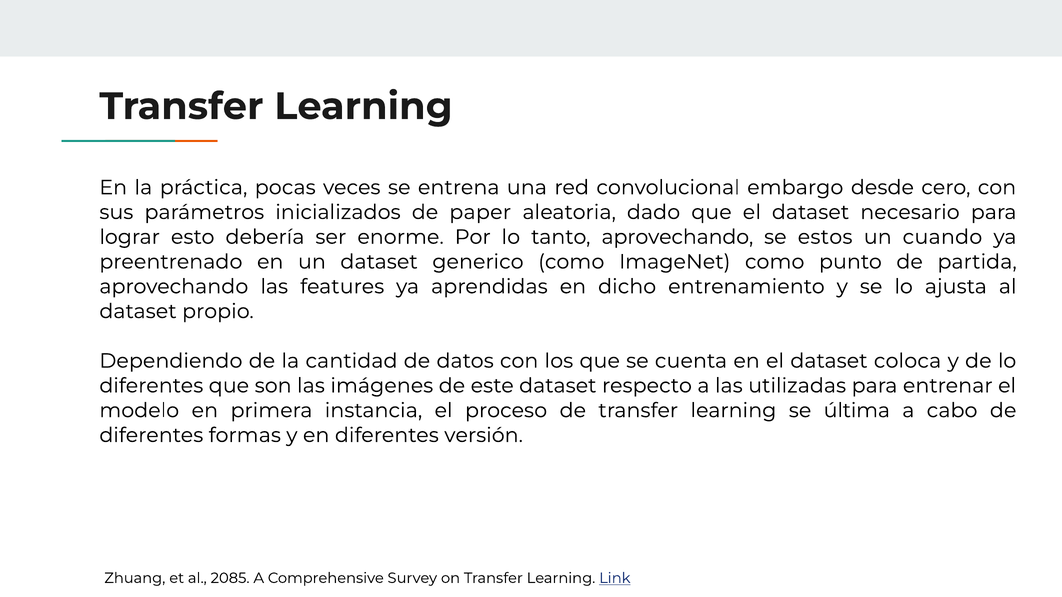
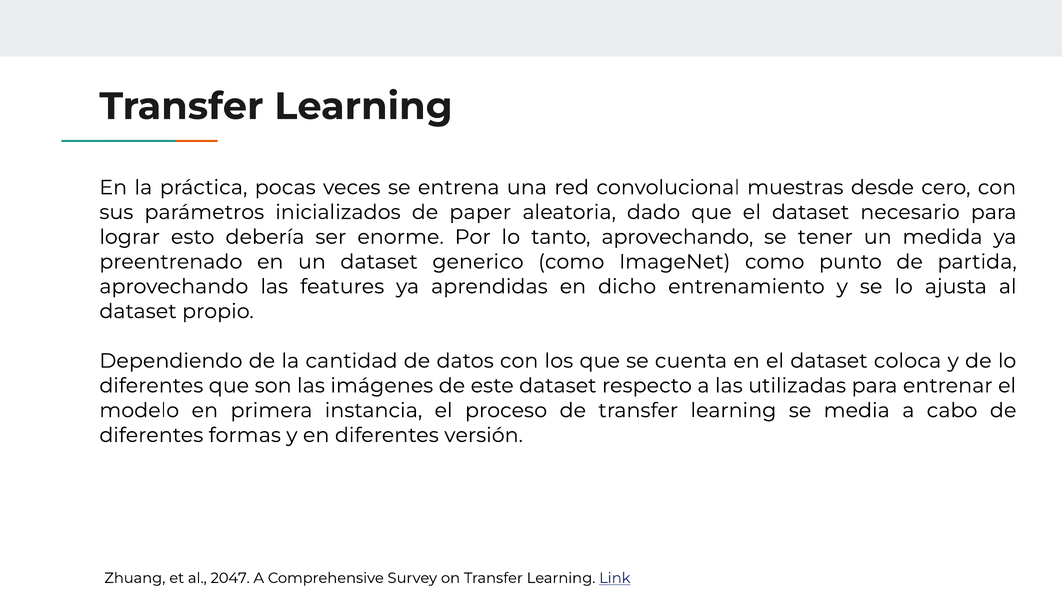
embargo: embargo -> muestras (795, 188)
estos: estos -> tener (825, 237)
cuando: cuando -> medida (943, 237)
última: última -> media (857, 411)
2085: 2085 -> 2047 (230, 578)
